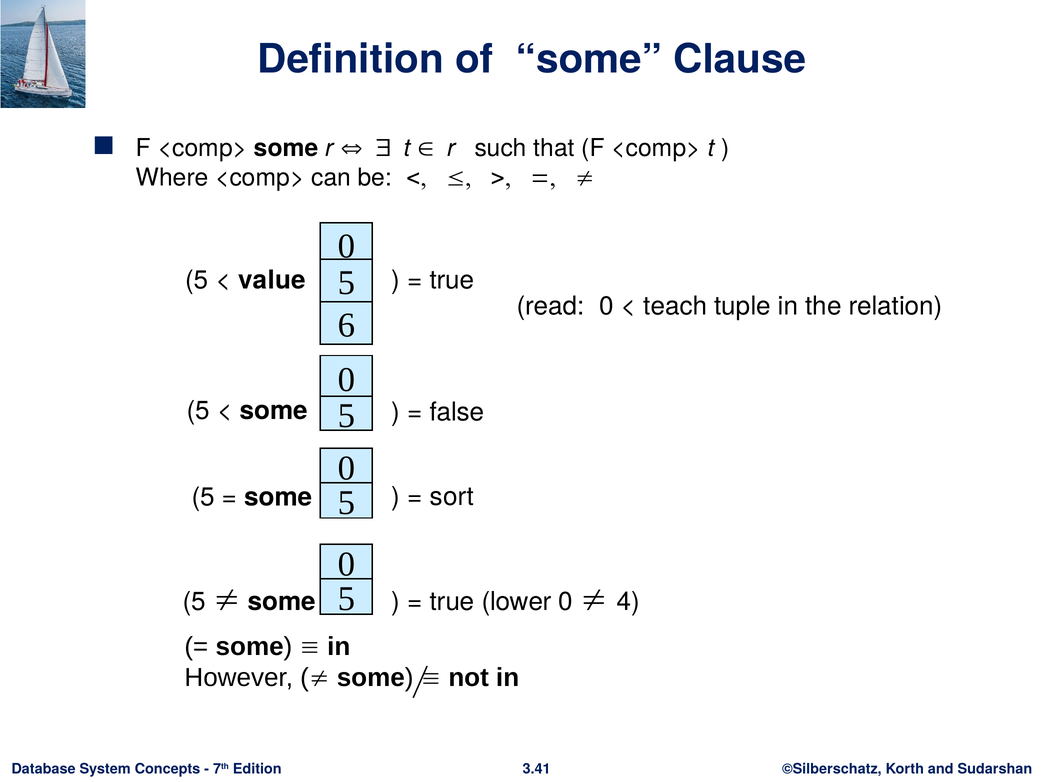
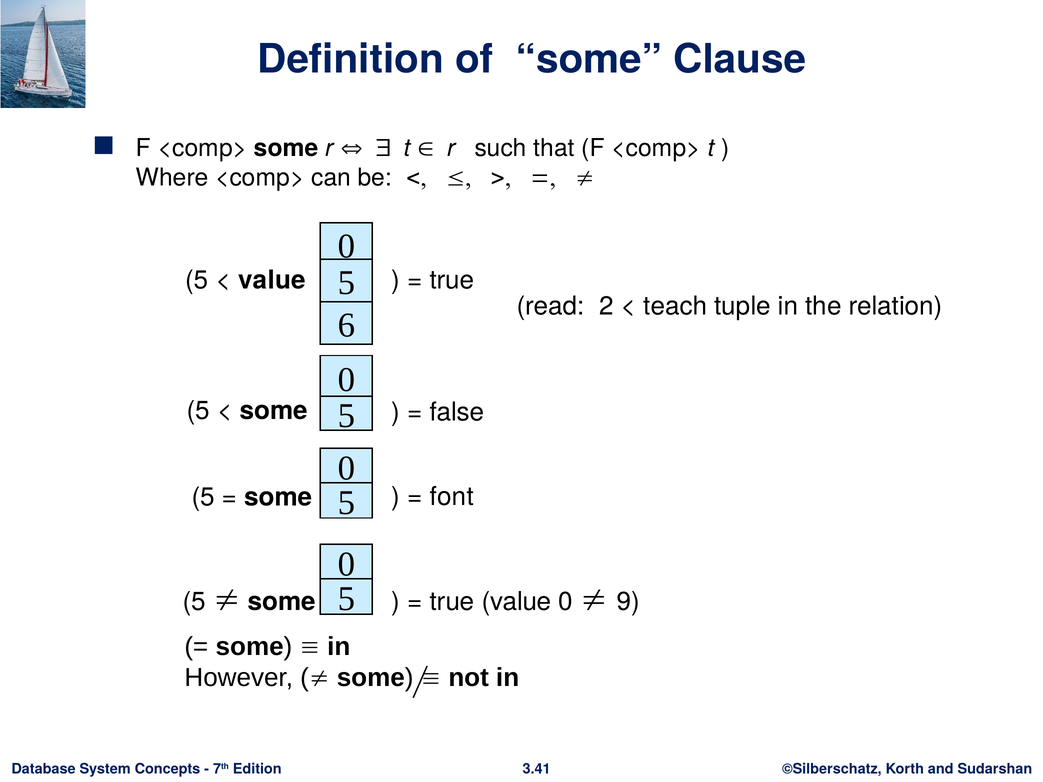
read 0: 0 -> 2 (606, 306)
sort: sort -> font (452, 497)
true lower: lower -> value (517, 602)
4: 4 -> 9 (628, 602)
